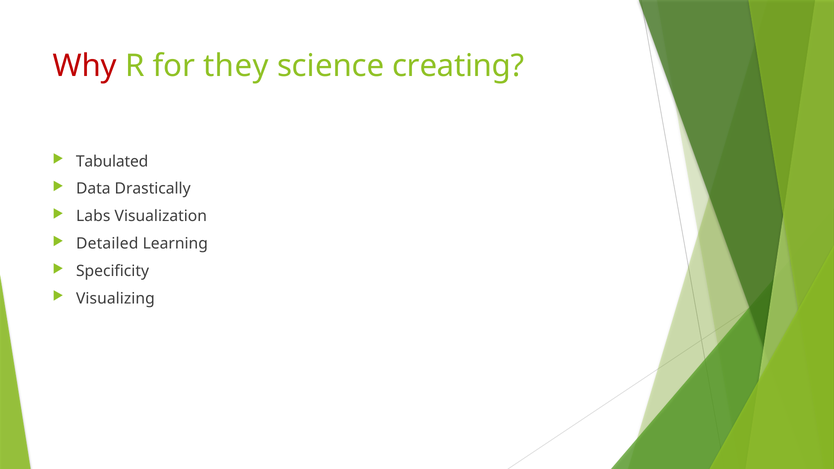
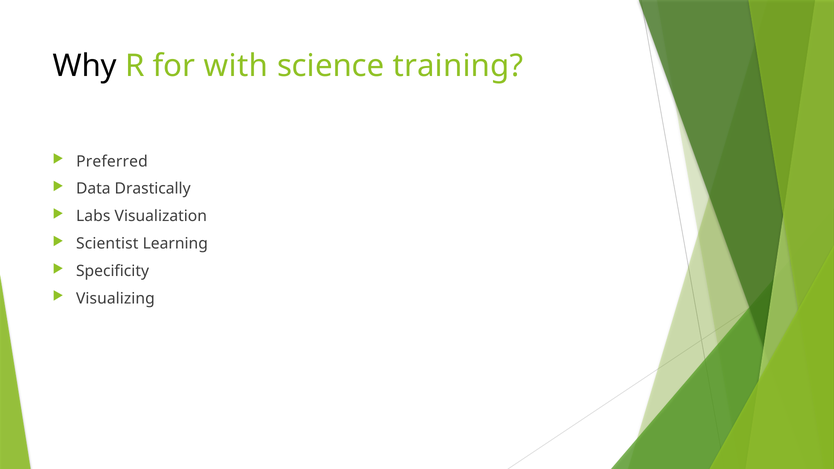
Why colour: red -> black (85, 66)
they: they -> with (236, 66)
creating: creating -> training (458, 66)
Tabulated: Tabulated -> Preferred (112, 161)
Detailed: Detailed -> Scientist (107, 244)
